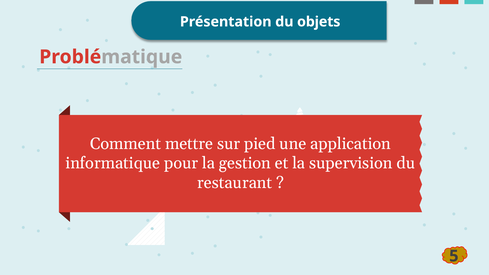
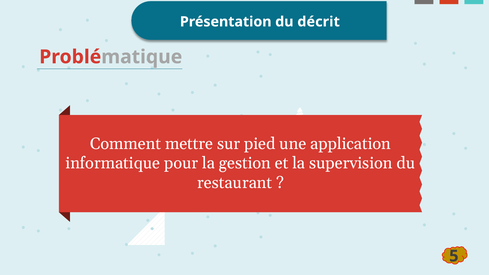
objets: objets -> décrit (319, 22)
